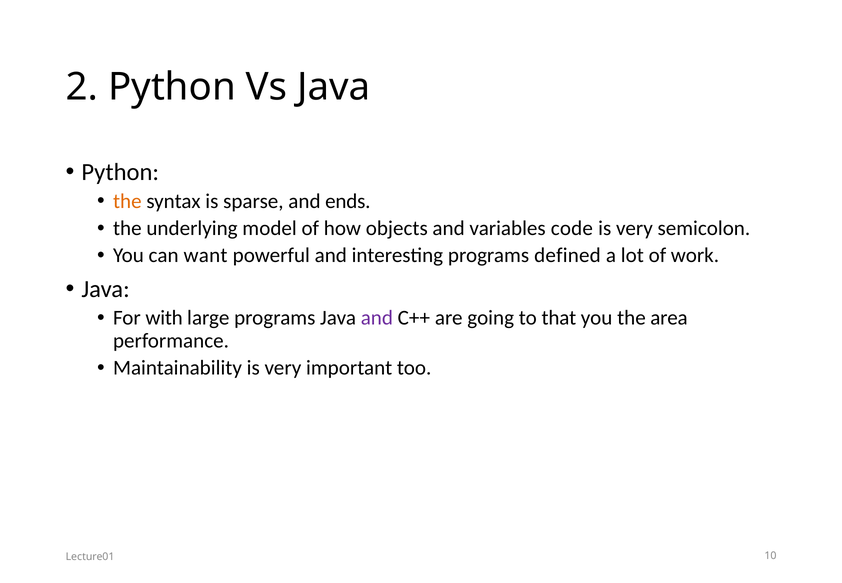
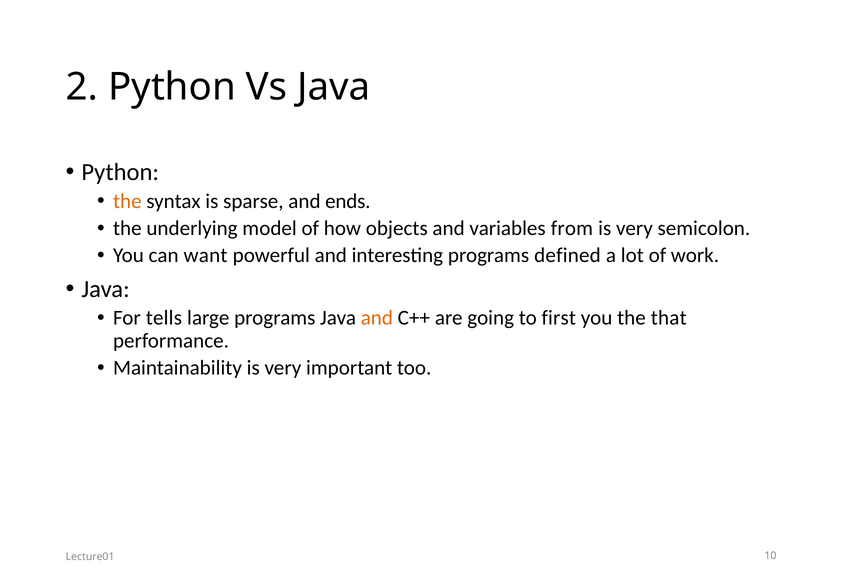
code: code -> from (572, 228)
with: with -> tells (164, 318)
and colour: purple -> orange (377, 318)
that: that -> first (559, 318)
area: area -> that (669, 318)
